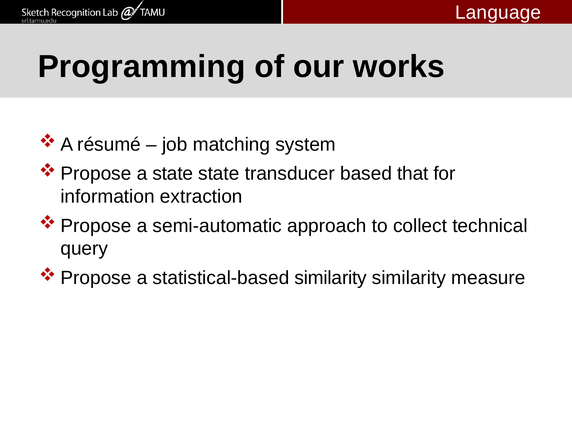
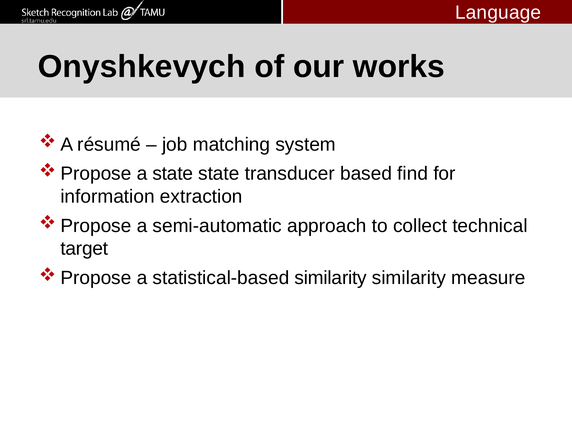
Programming: Programming -> Onyshkevych (142, 67)
that: that -> find (413, 174)
query: query -> target (84, 249)
